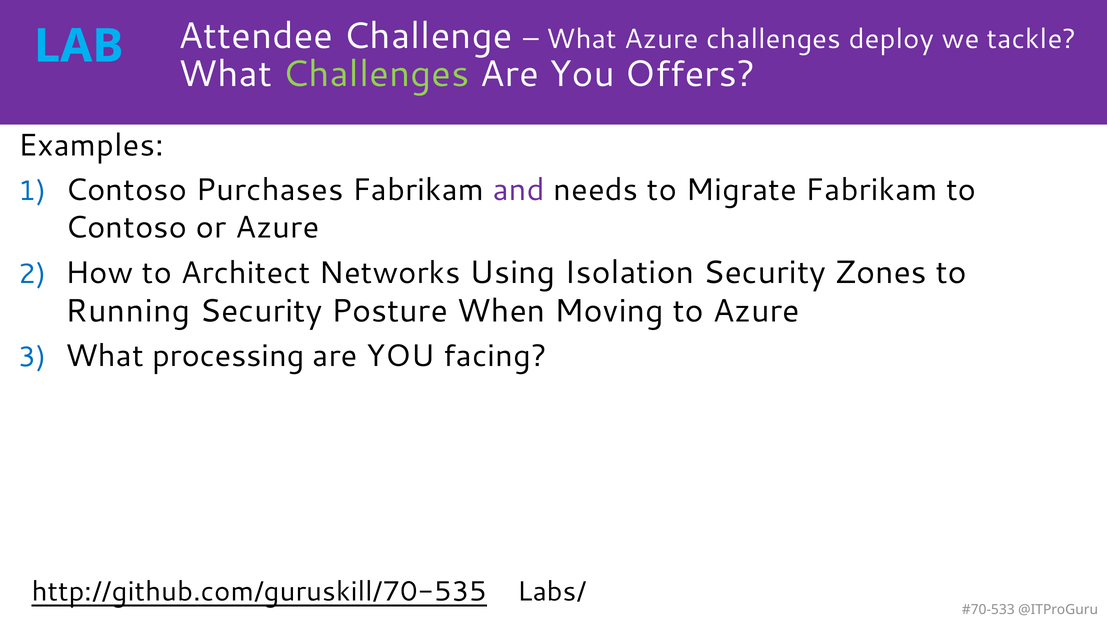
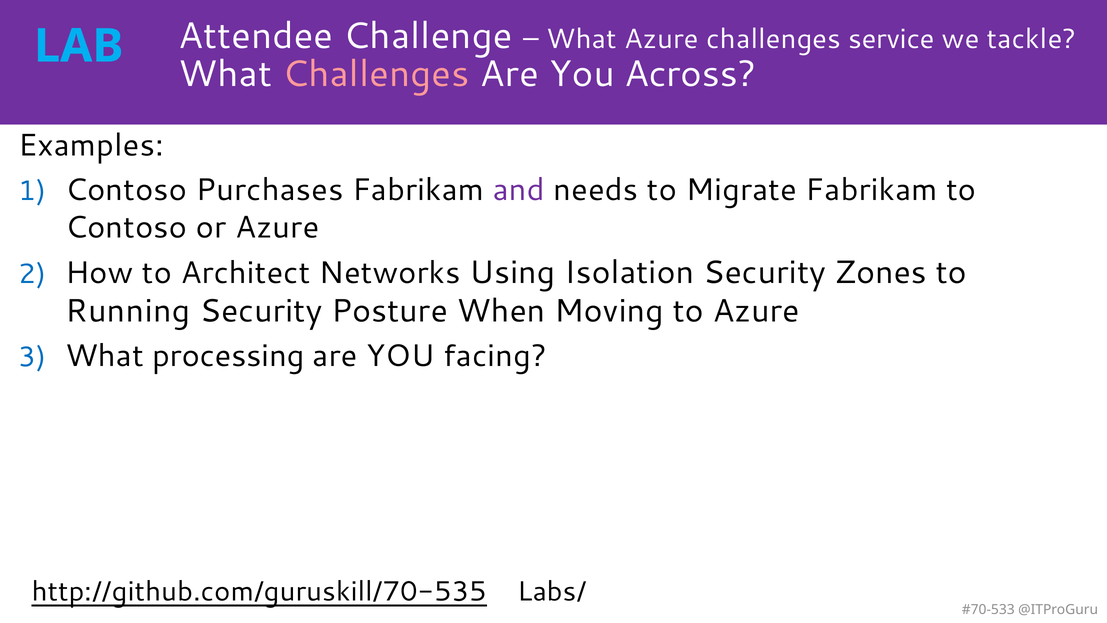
deploy: deploy -> service (892, 39)
Challenges colour: light green -> pink (376, 74)
Offers: Offers -> Across (690, 74)
